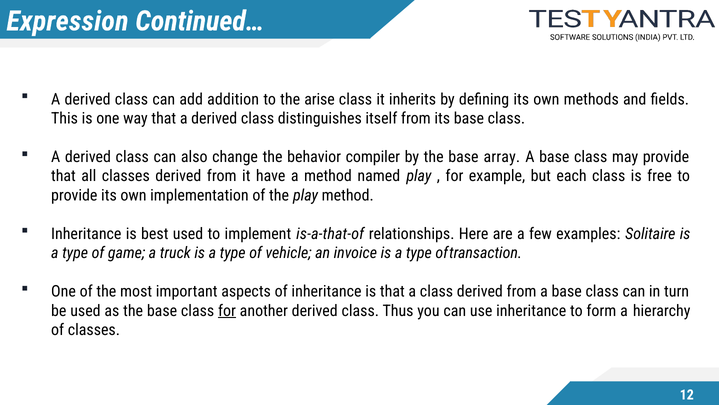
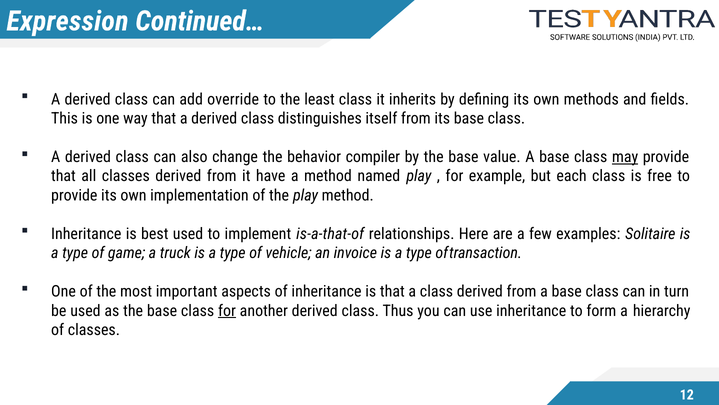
addition: addition -> override (233, 99)
arise: arise -> least (320, 99)
array: array -> value (502, 157)
may underline: none -> present (625, 157)
